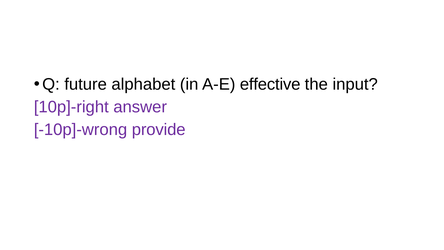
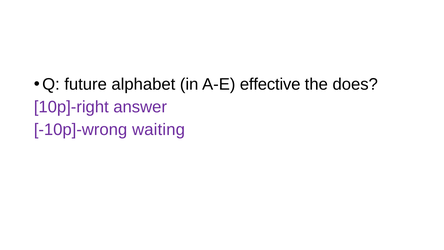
input: input -> does (355, 84)
provide: provide -> waiting (159, 129)
